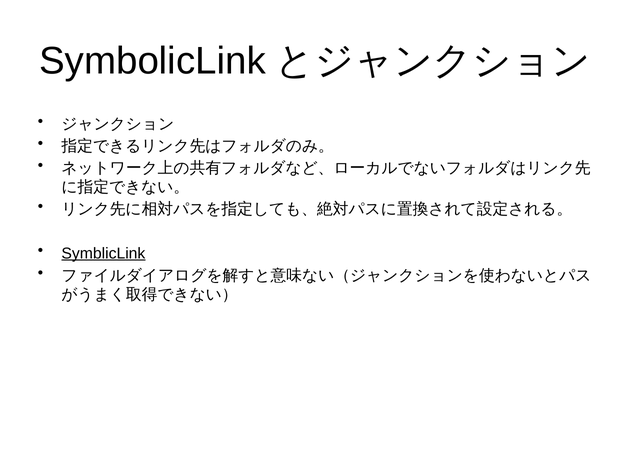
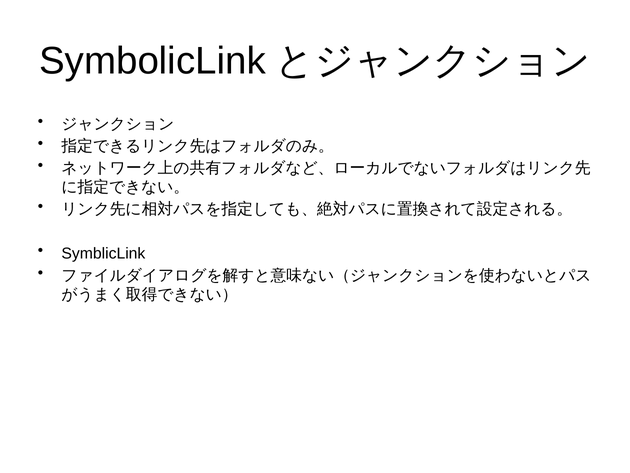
SymblicLink underline: present -> none (103, 253)
